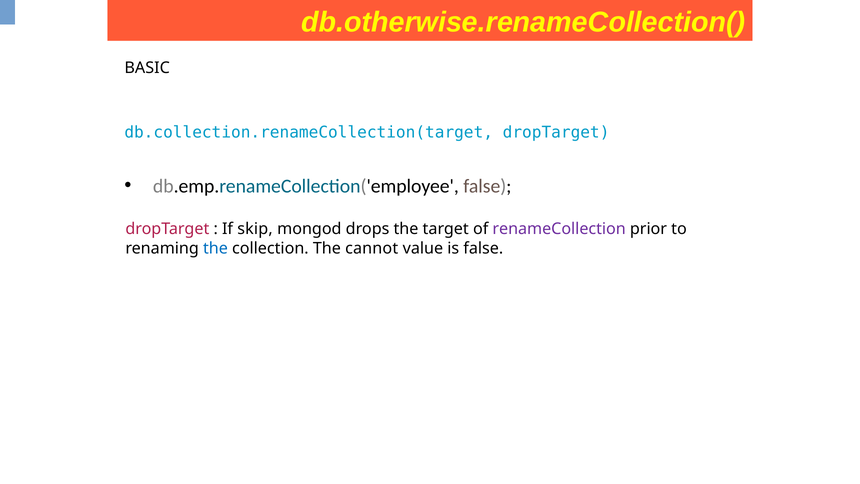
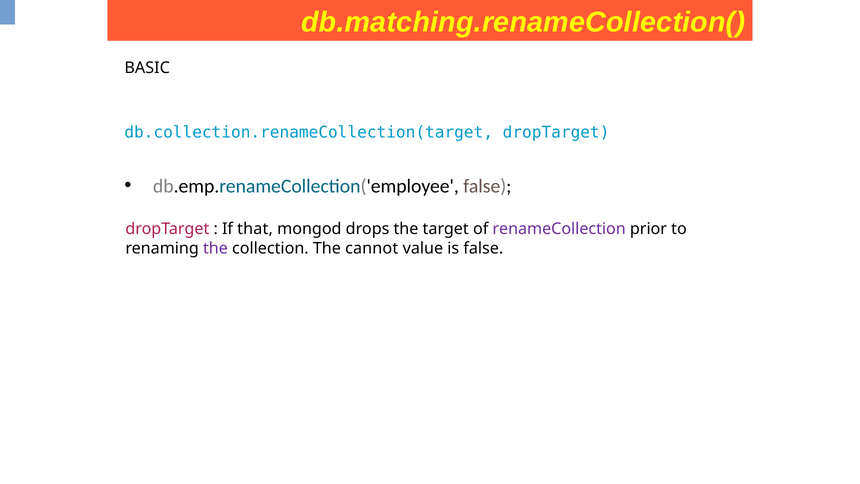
db.otherwise.renameCollection(: db.otherwise.renameCollection( -> db.matching.renameCollection( (523, 22)
skip: skip -> that (255, 229)
the colour: blue -> purple (215, 248)
